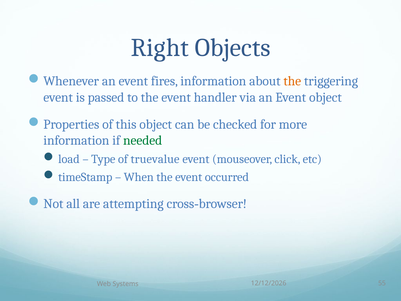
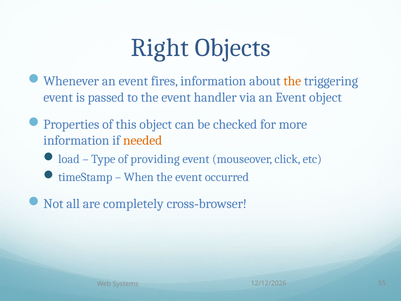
needed colour: green -> orange (143, 140)
truevalue: truevalue -> providing (155, 159)
attempting: attempting -> completely (133, 204)
